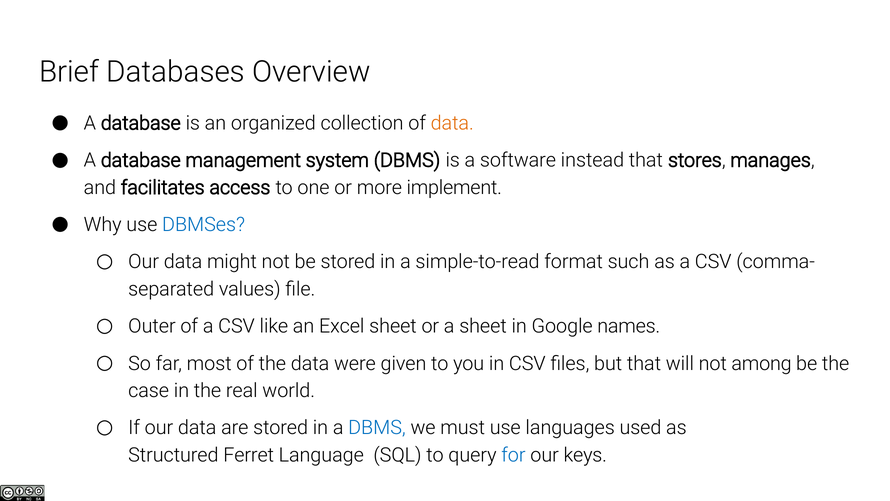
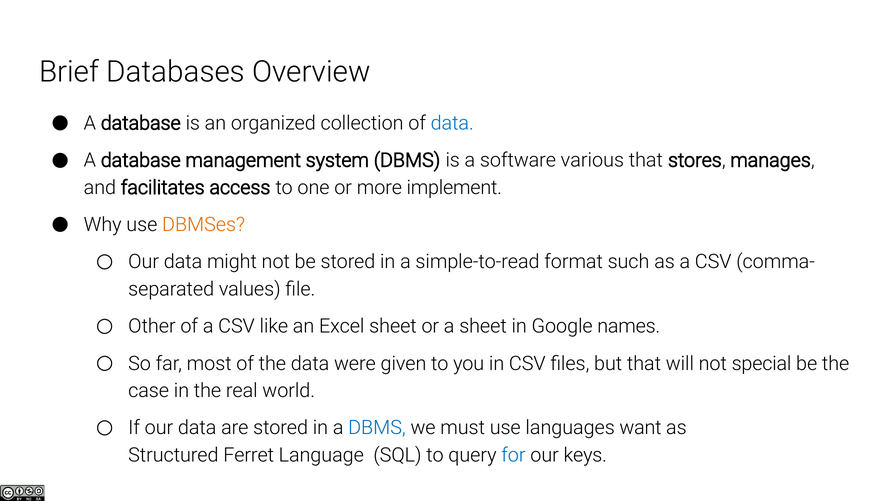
data colour: orange -> blue (452, 123)
instead: instead -> various (592, 160)
DBMSes colour: blue -> orange (204, 225)
Outer: Outer -> Other (152, 326)
among: among -> special (762, 363)
used: used -> want (640, 428)
